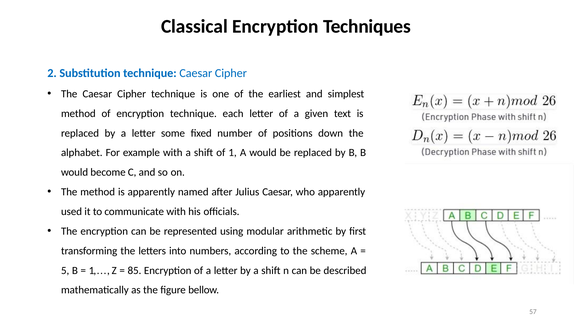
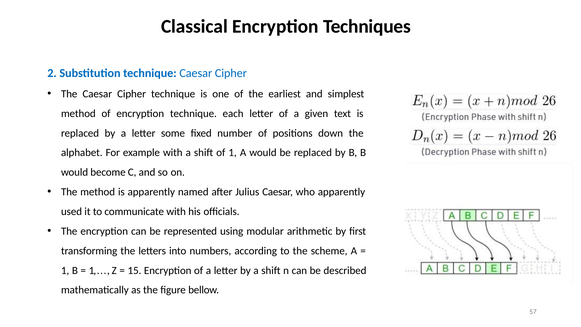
5: 5 -> 1 (65, 270)
85: 85 -> 15 (134, 270)
